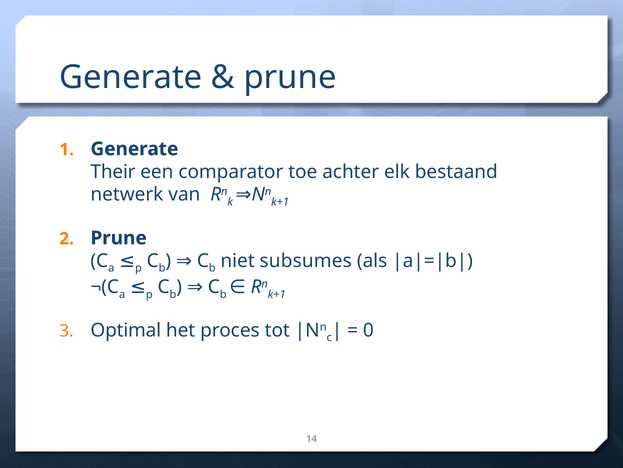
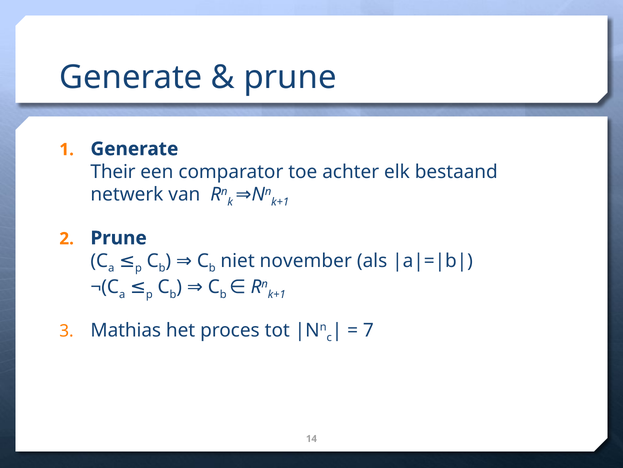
subsumes: subsumes -> november (306, 261)
Optimal: Optimal -> Mathias (126, 330)
0: 0 -> 7 (368, 330)
